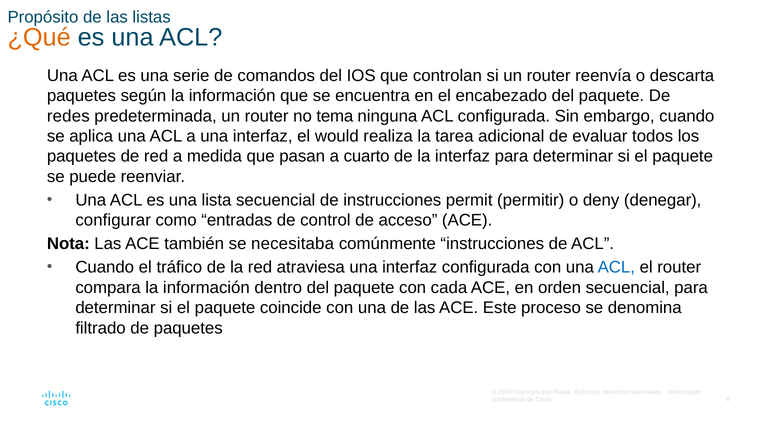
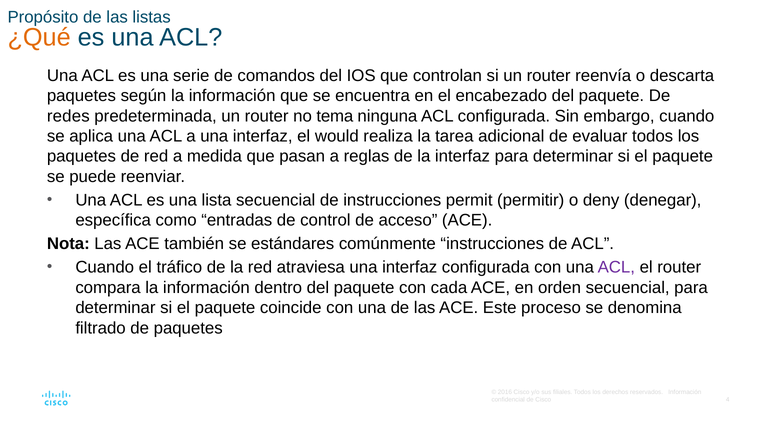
cuarto: cuarto -> reglas (367, 157)
configurar: configurar -> específica (113, 221)
necesitaba: necesitaba -> estándares (293, 244)
ACL colour: blue -> purple (616, 268)
